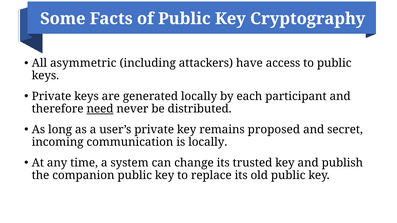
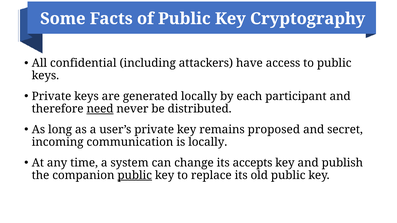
asymmetric: asymmetric -> confidential (83, 63)
trusted: trusted -> accepts (253, 163)
public underline: none -> present (135, 175)
